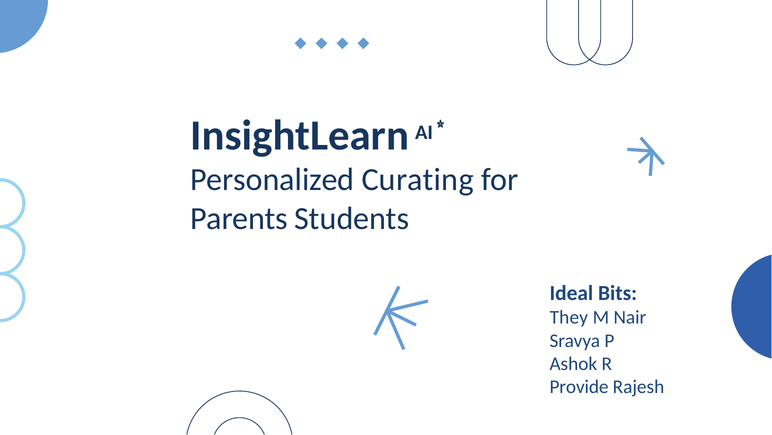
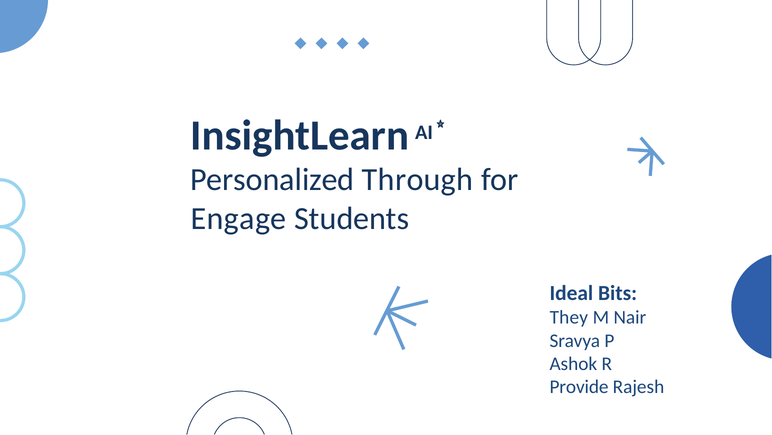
Curating: Curating -> Through (418, 180)
Parents: Parents -> Engage (239, 218)
